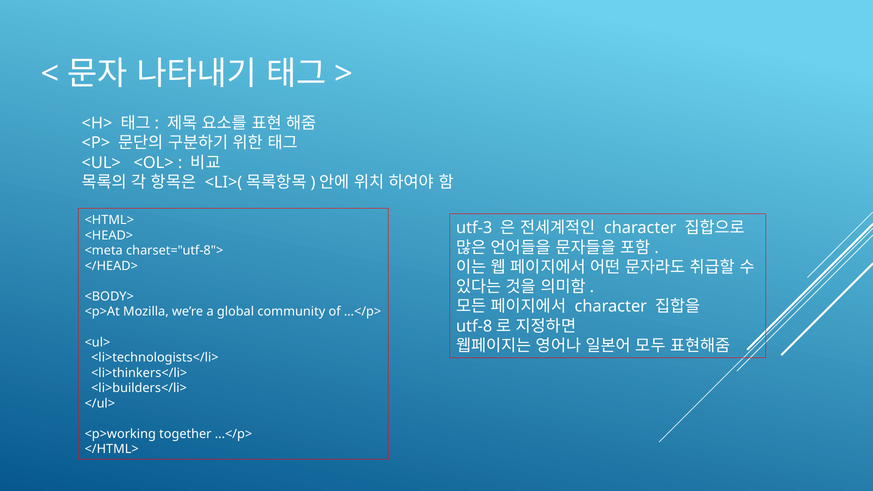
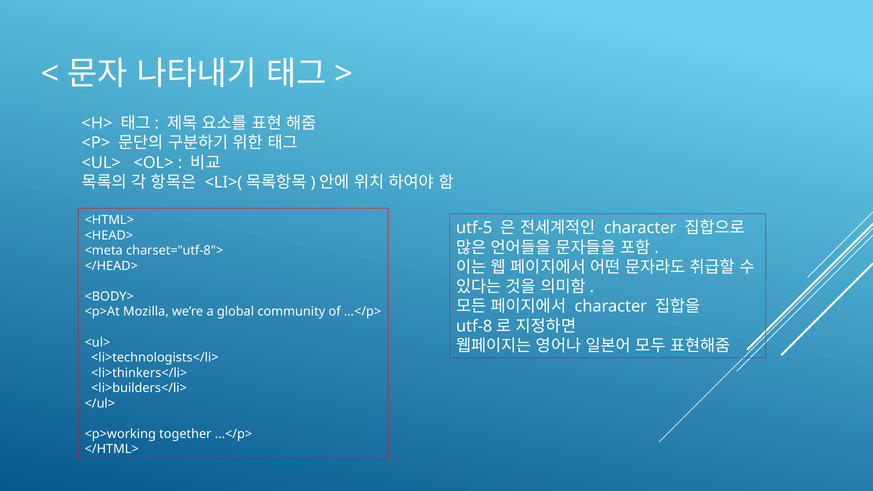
utf-3: utf-3 -> utf-5 (474, 228)
